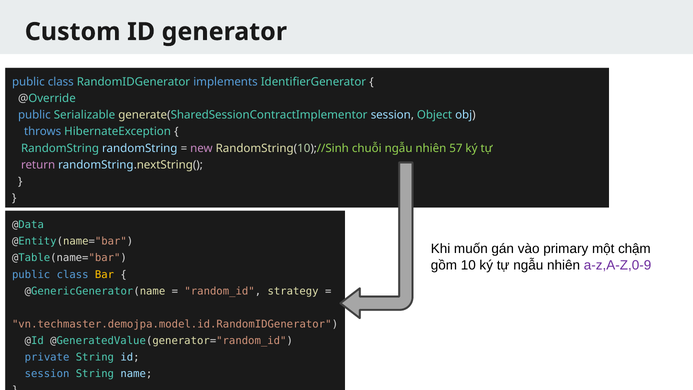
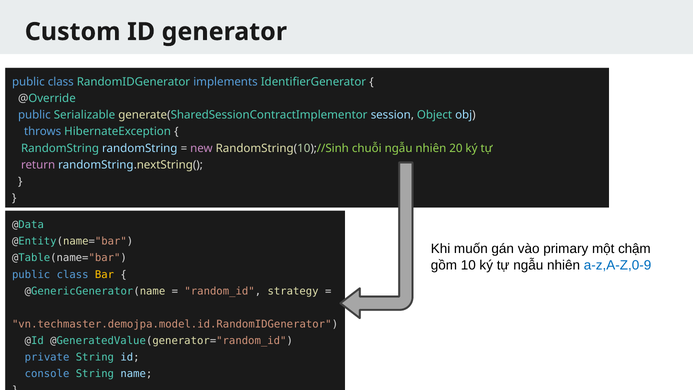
57: 57 -> 20 (456, 148)
a-z,A-Z,0-9 colour: purple -> blue (618, 265)
session: session -> console (47, 373)
